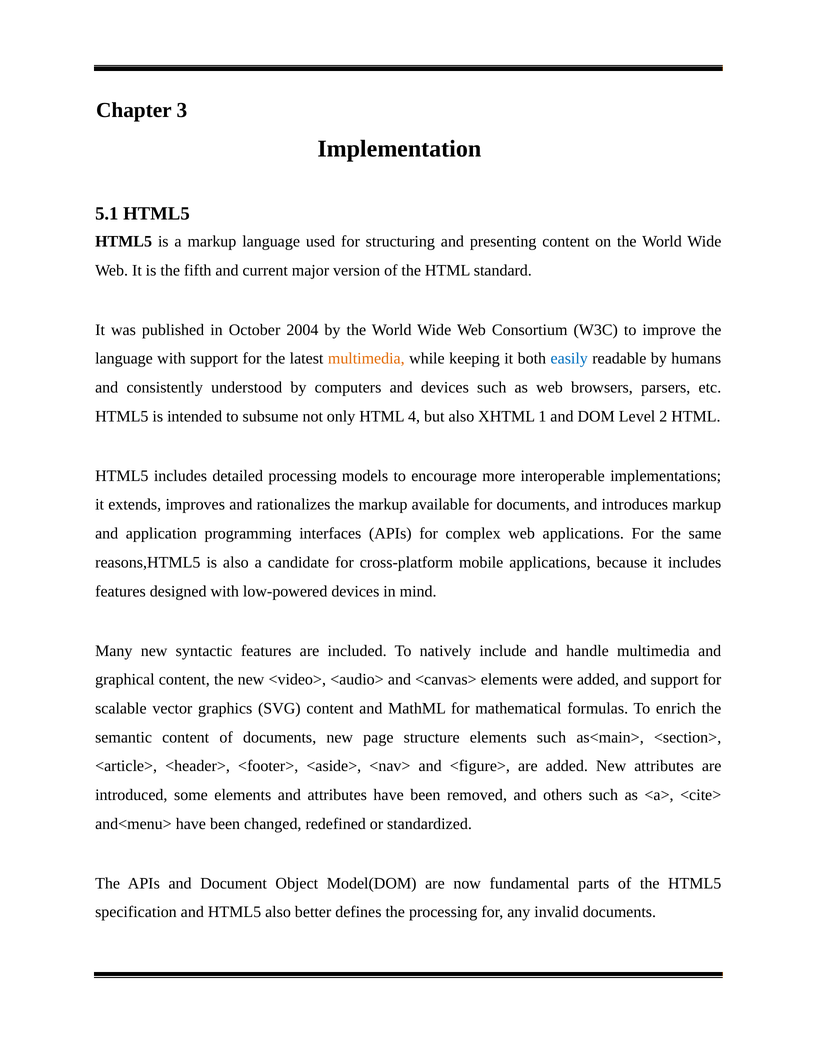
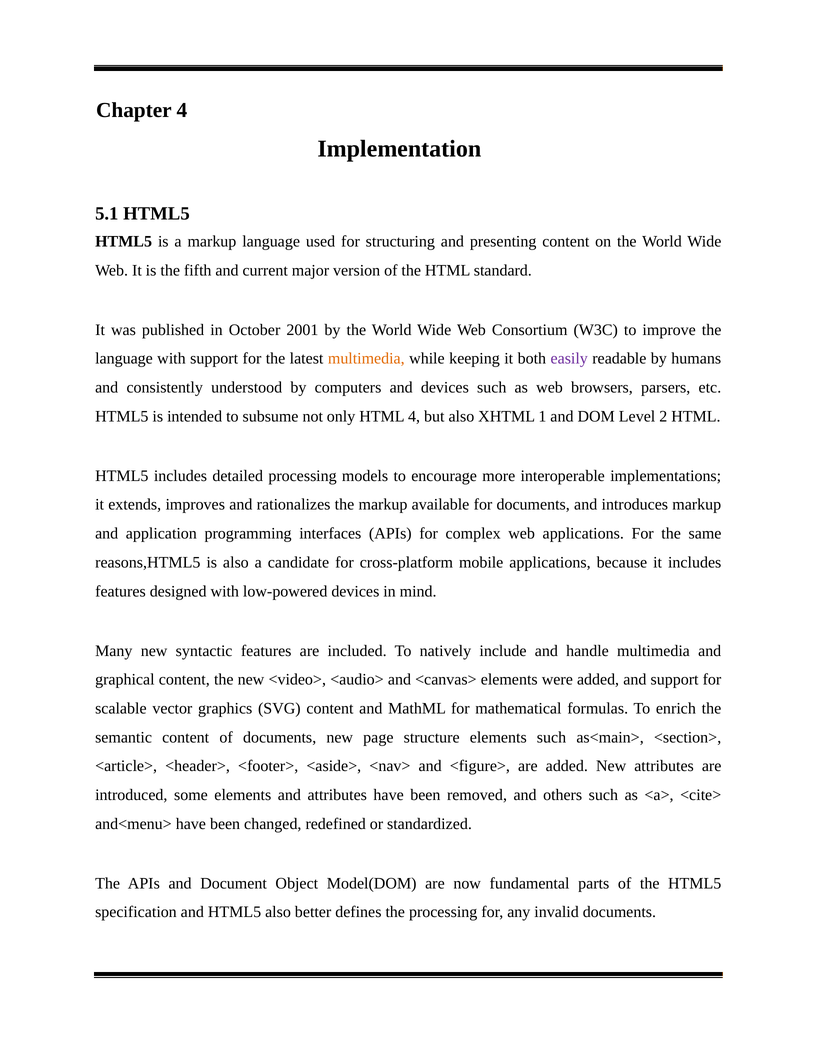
Chapter 3: 3 -> 4 (182, 110)
2004: 2004 -> 2001 (302, 330)
easily colour: blue -> purple (569, 358)
